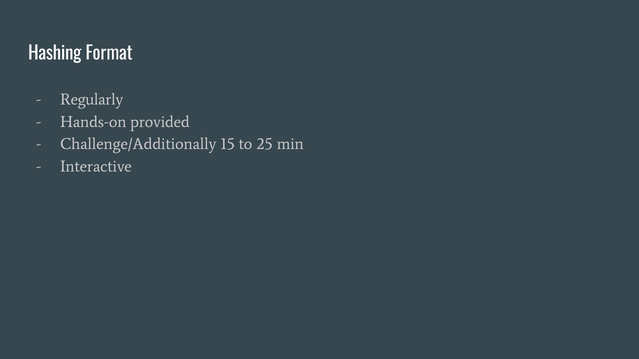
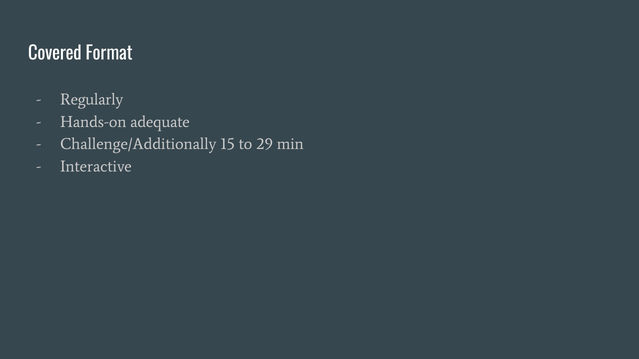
Hashing: Hashing -> Covered (55, 54)
provided: provided -> adequate (160, 122)
25: 25 -> 29 (265, 144)
